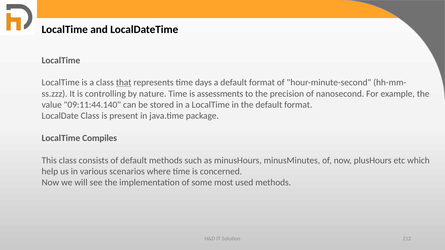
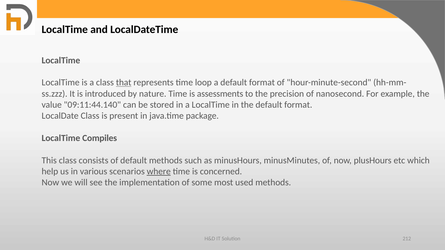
days: days -> loop (203, 83)
controlling: controlling -> introduced (105, 94)
where underline: none -> present (159, 172)
